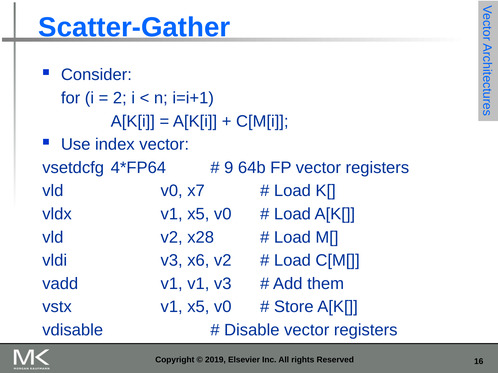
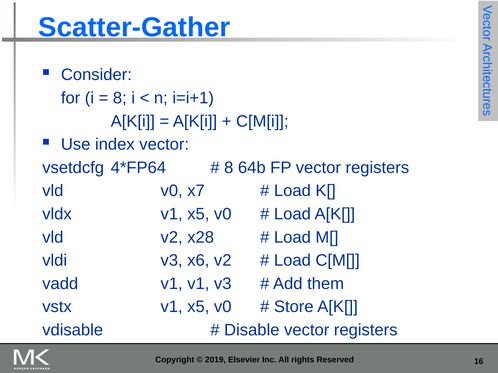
2: 2 -> 8 (120, 98)
9: 9 -> 8 (229, 168)
